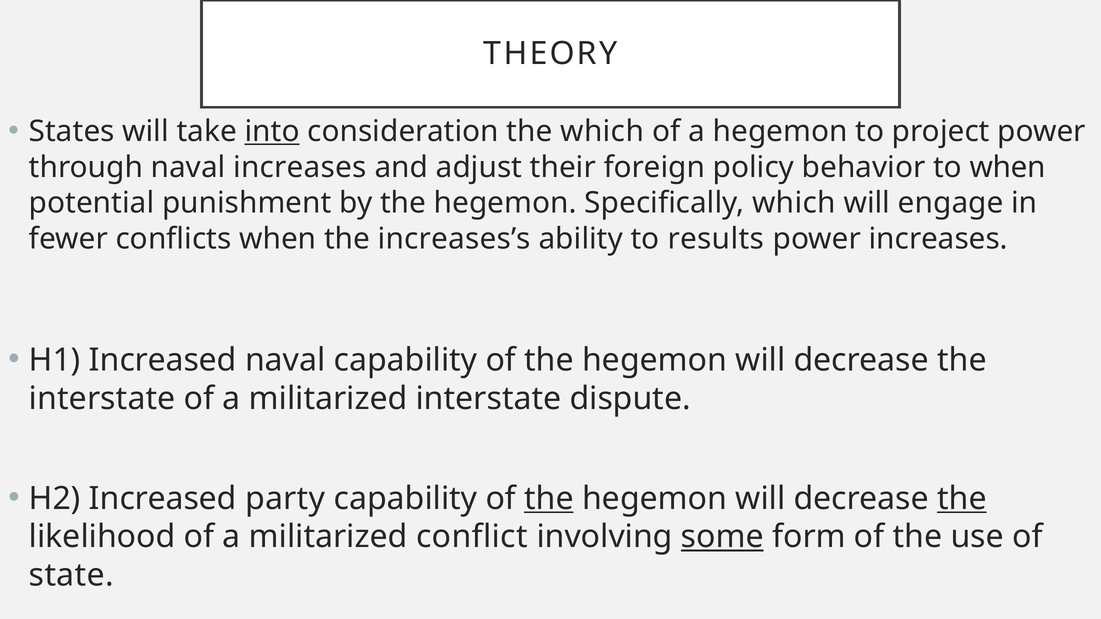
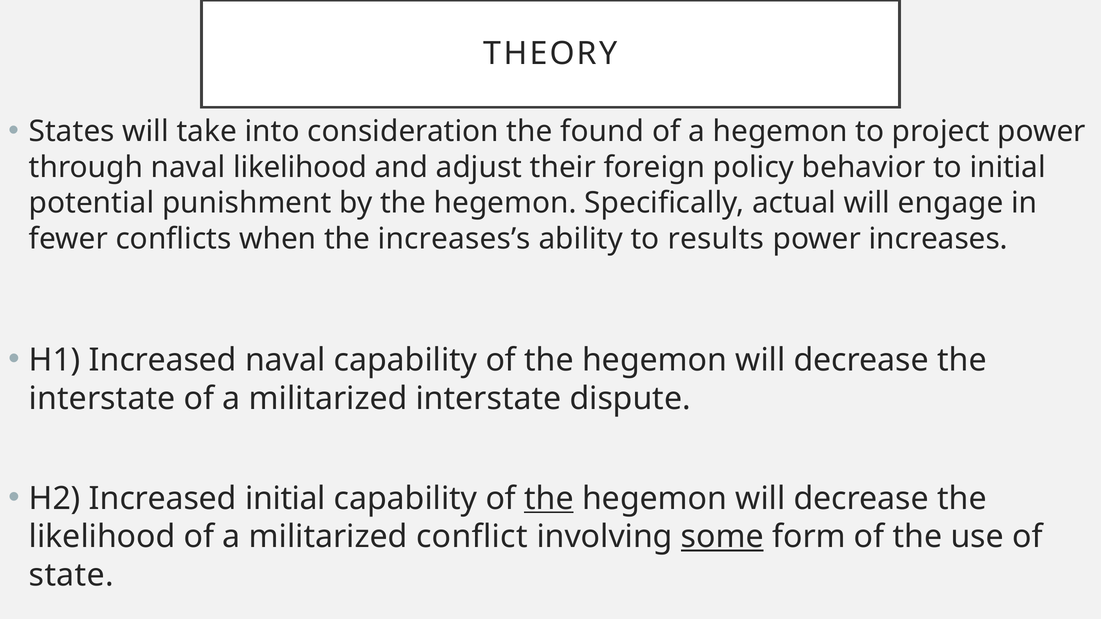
into underline: present -> none (272, 132)
the which: which -> found (602, 132)
naval increases: increases -> likelihood (300, 167)
to when: when -> initial (1008, 167)
Specifically which: which -> actual (794, 203)
Increased party: party -> initial (285, 499)
the underline: present -> none (962, 499)
